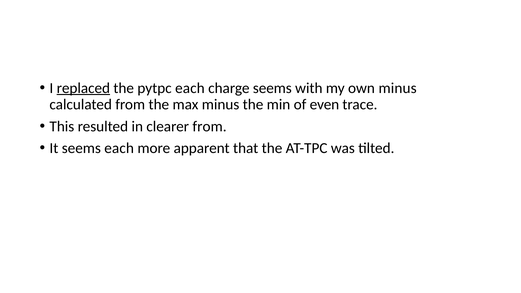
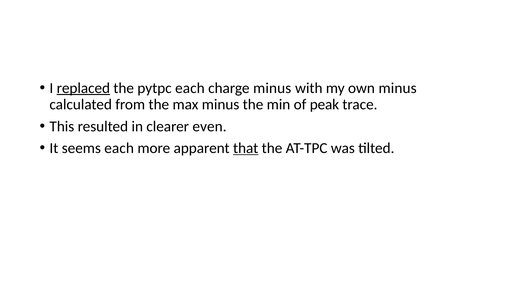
charge seems: seems -> minus (272, 88)
even: even -> peak (324, 105)
clearer from: from -> even (210, 126)
that underline: none -> present (246, 148)
